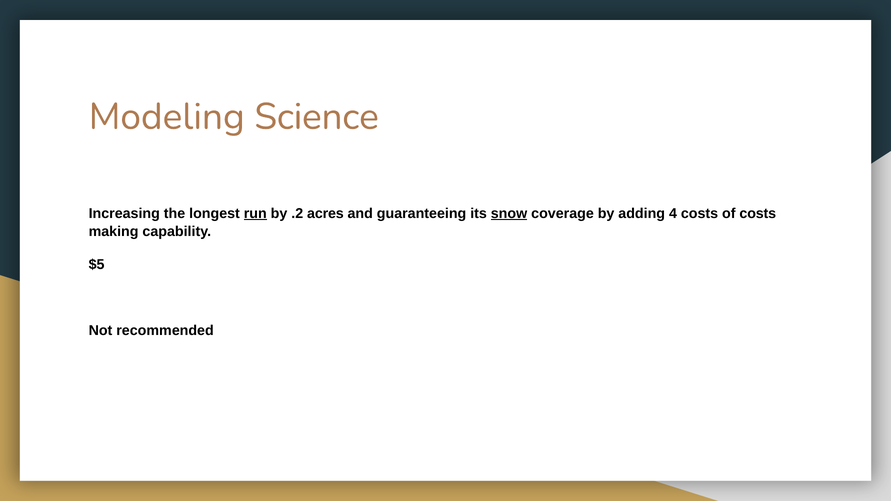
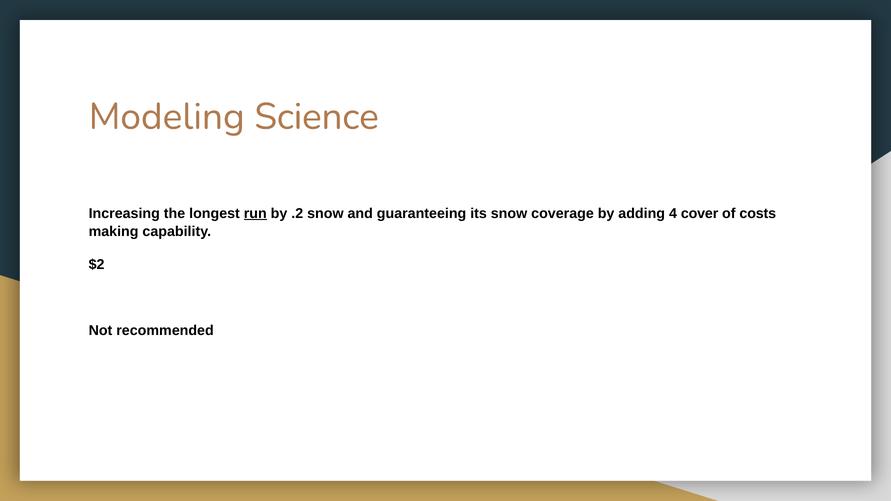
.2 acres: acres -> snow (325, 213)
snow underline: present -> none (509, 213)
4 costs: costs -> cover (700, 213)
$5: $5 -> $2 (97, 265)
